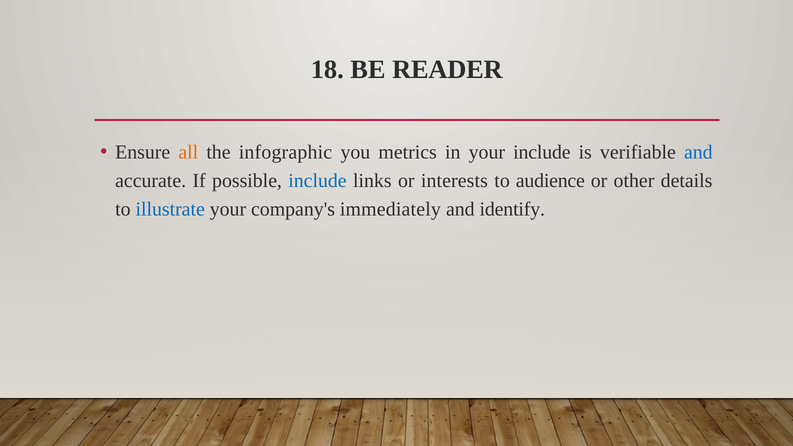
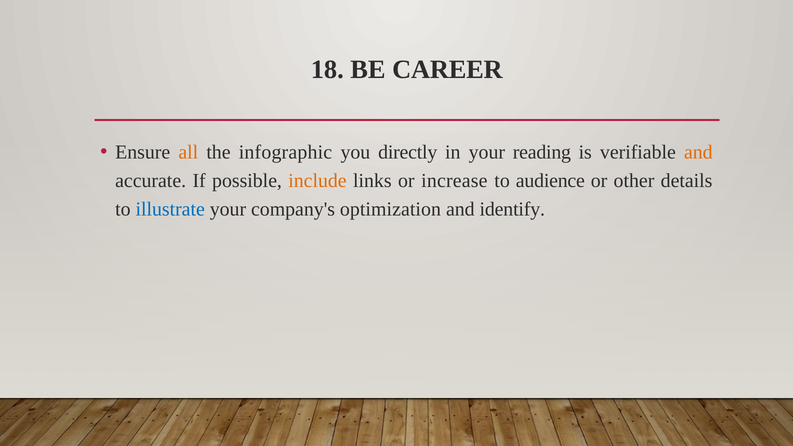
READER: READER -> CAREER (447, 69)
metrics: metrics -> directly (408, 152)
your include: include -> reading (542, 152)
and colour: blue -> orange (698, 152)
include colour: blue -> orange (317, 181)
interests: interests -> increase (454, 181)
immediately: immediately -> optimization (390, 209)
